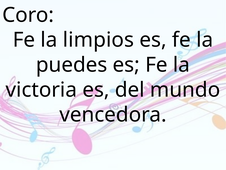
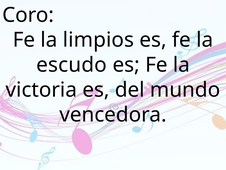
puedes: puedes -> escudo (72, 65)
